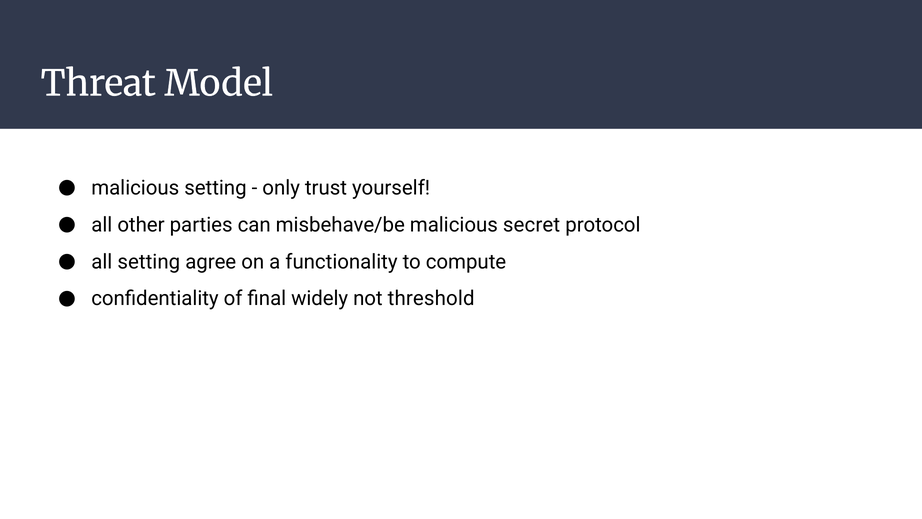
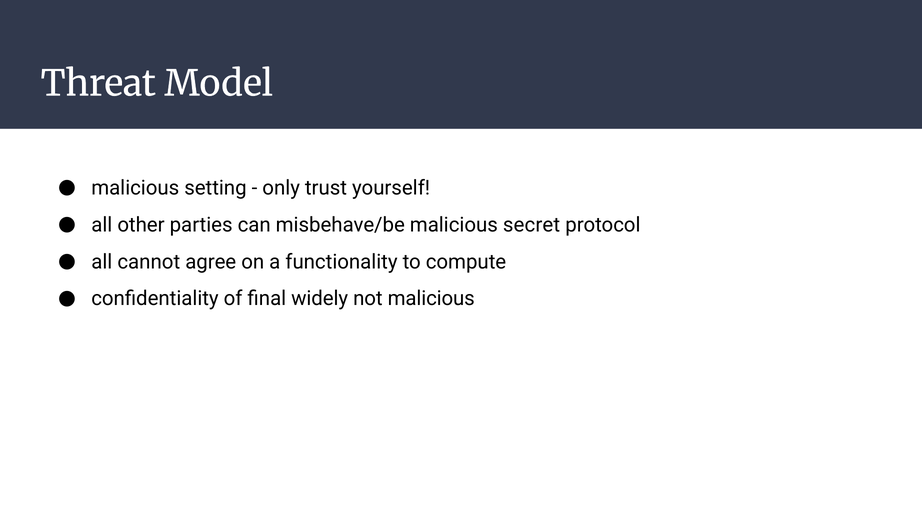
all setting: setting -> cannot (149, 262)
not threshold: threshold -> malicious (431, 298)
